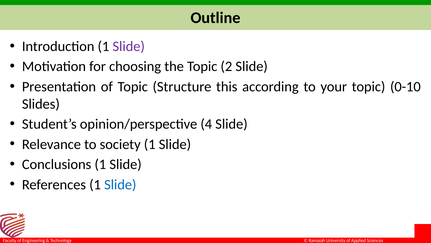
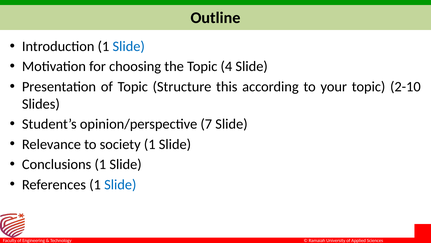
Slide colour: purple -> blue (129, 46)
Topic 2: 2 -> 4 (226, 66)
0-10: 0-10 -> 2-10 (405, 86)
4: 4 -> 7 (206, 124)
